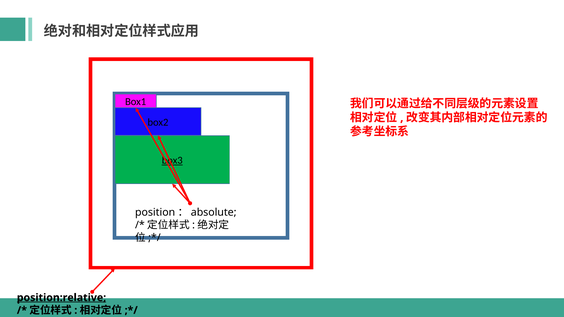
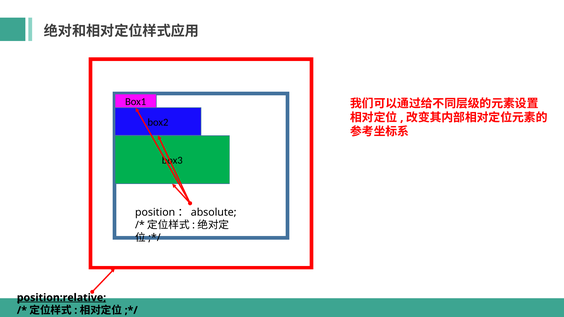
box3 underline: present -> none (172, 161)
